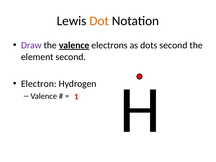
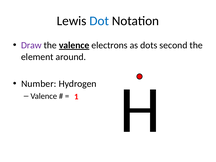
Dot colour: orange -> blue (99, 21)
element second: second -> around (71, 57)
Electron: Electron -> Number (39, 84)
